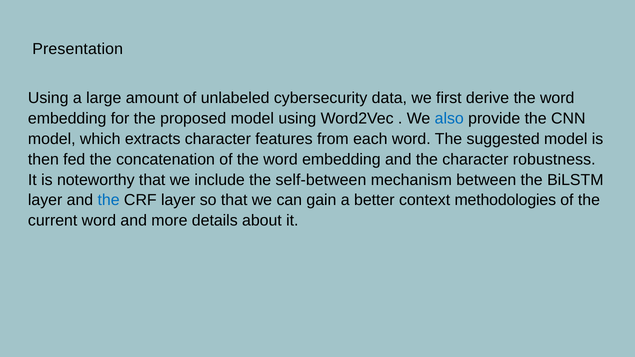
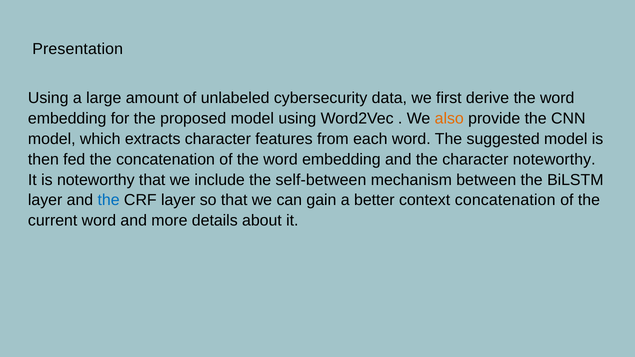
also colour: blue -> orange (449, 119)
character robustness: robustness -> noteworthy (554, 159)
context methodologies: methodologies -> concatenation (505, 200)
